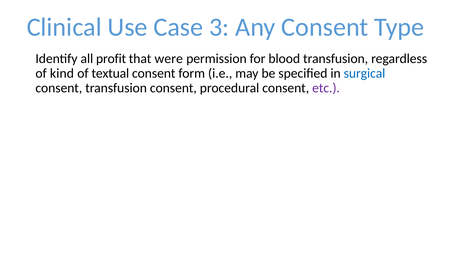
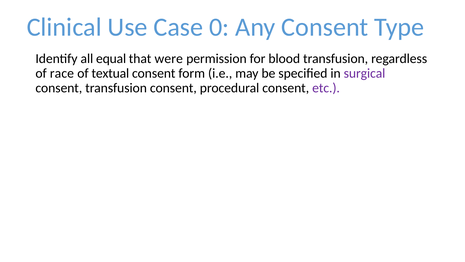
3: 3 -> 0 (219, 27)
profit: profit -> equal (111, 59)
kind: kind -> race (62, 73)
surgical colour: blue -> purple (365, 73)
